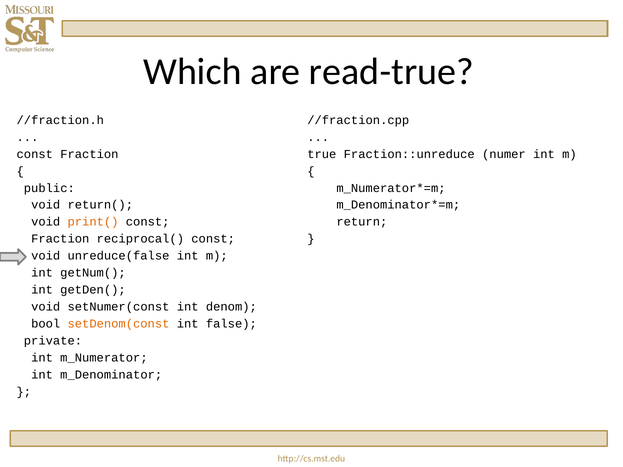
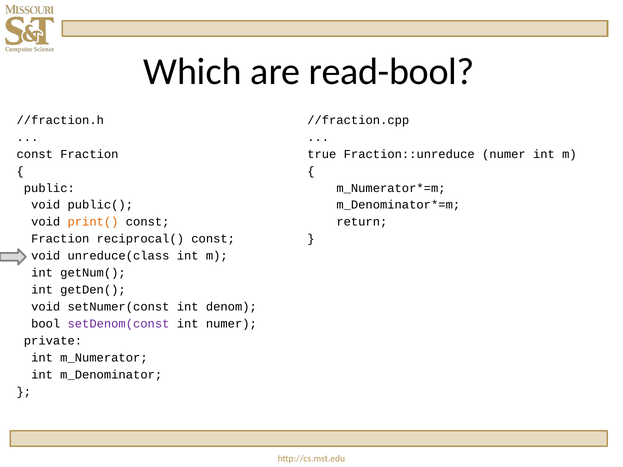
read-true: read-true -> read-bool (392, 72)
return(: return( -> public( (100, 205)
unreduce(false: unreduce(false -> unreduce(class (118, 256)
setDenom(const colour: orange -> purple (118, 324)
int false: false -> numer (231, 324)
